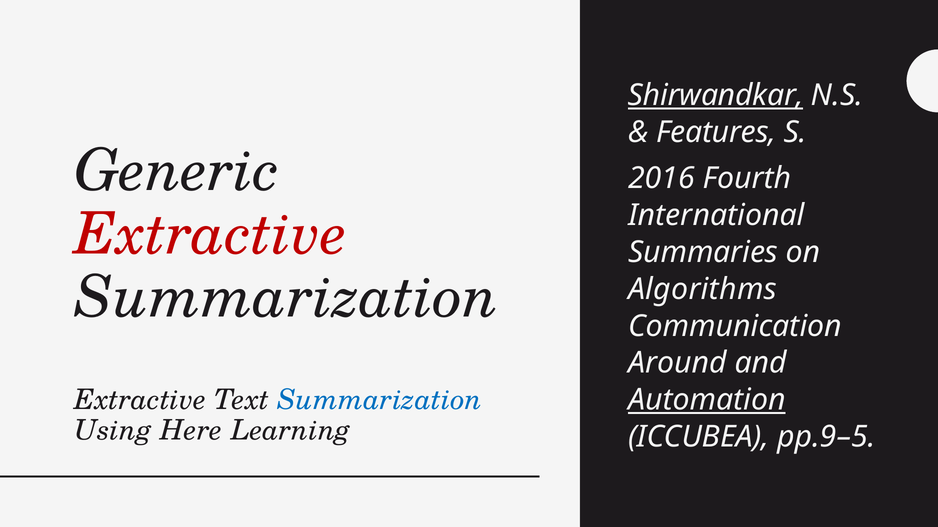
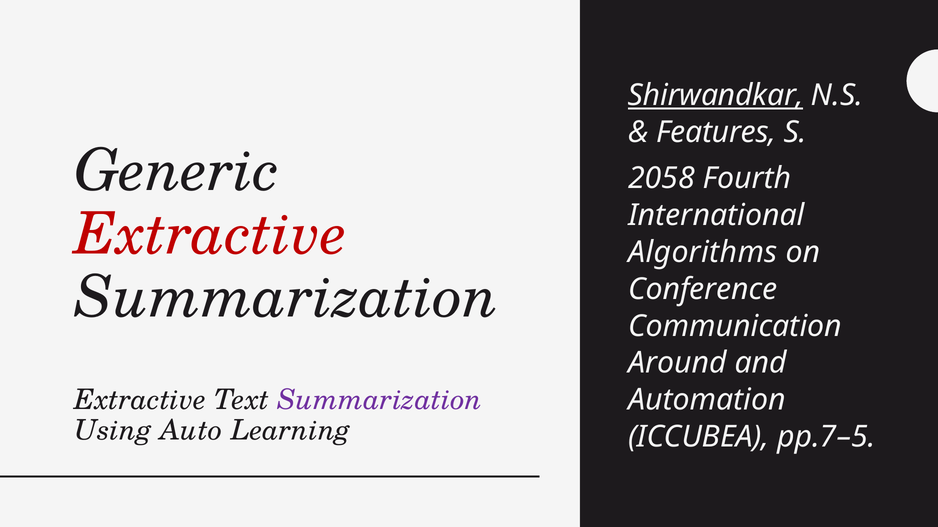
2016: 2016 -> 2058 (661, 178)
Summaries: Summaries -> Algorithms (703, 252)
Algorithms: Algorithms -> Conference (703, 289)
Summarization colour: blue -> purple (380, 400)
Automation underline: present -> none (707, 400)
Here: Here -> Auto (191, 431)
pp.9–5: pp.9–5 -> pp.7–5 (826, 437)
